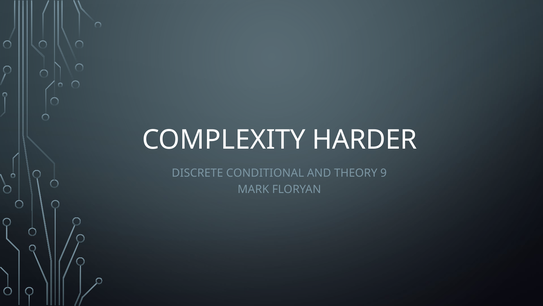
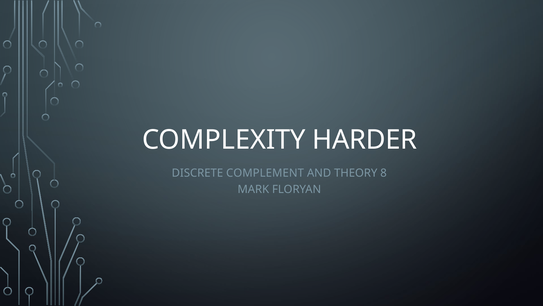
CONDITIONAL: CONDITIONAL -> COMPLEMENT (265, 173)
9: 9 -> 8 (384, 173)
